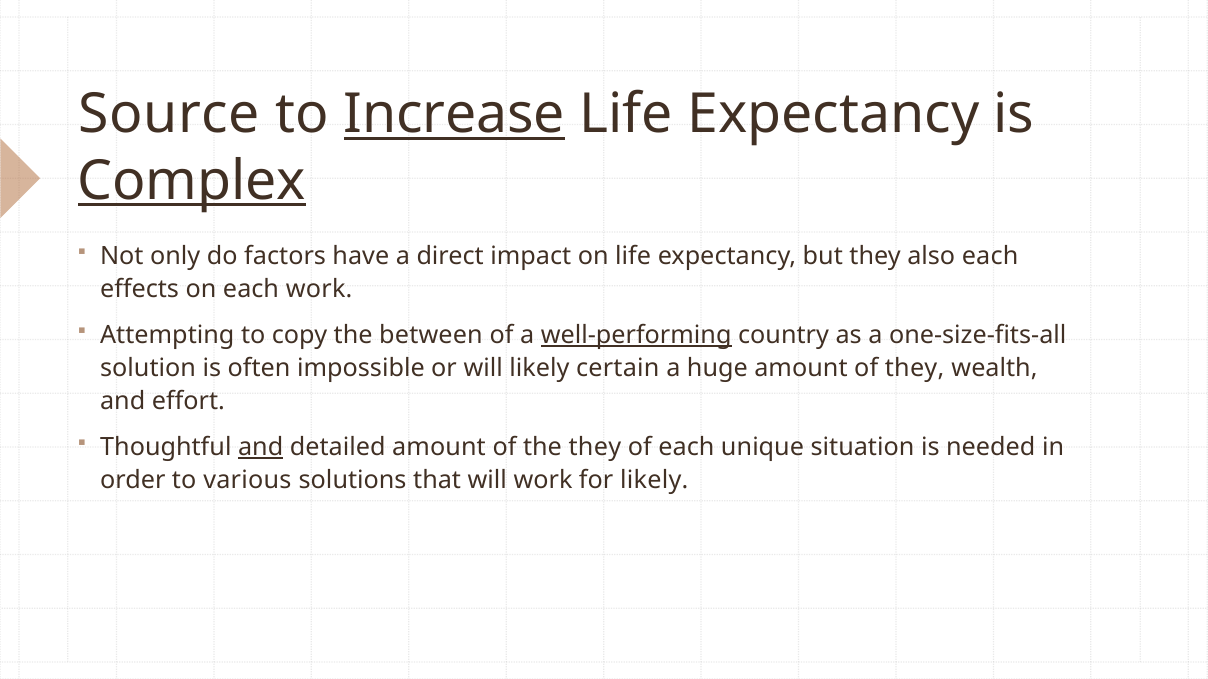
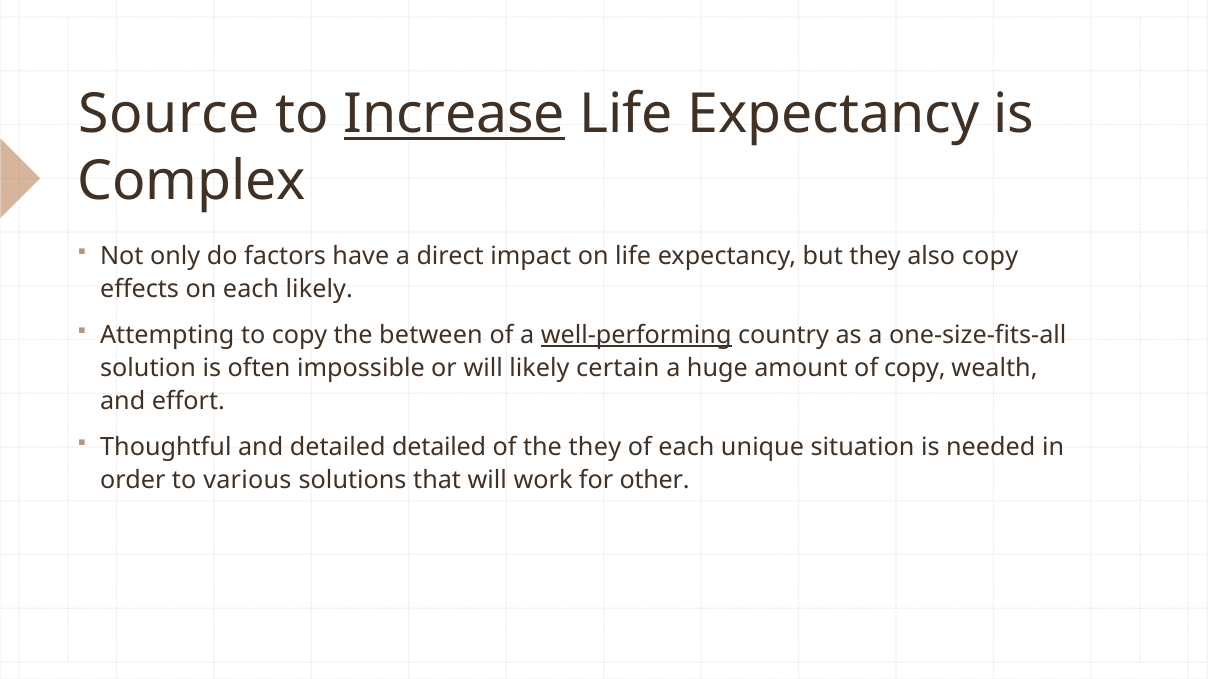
Complex underline: present -> none (192, 181)
also each: each -> copy (990, 256)
each work: work -> likely (319, 289)
of they: they -> copy (915, 368)
and underline: present -> none (261, 447)
detailed amount: amount -> detailed (439, 447)
for likely: likely -> other (655, 481)
